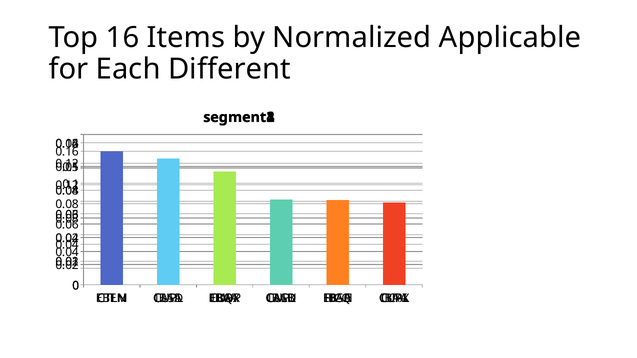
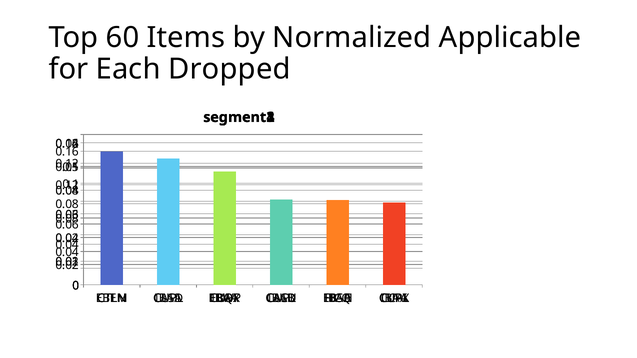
16: 16 -> 60 (123, 38)
Different: Different -> Dropped (229, 69)
